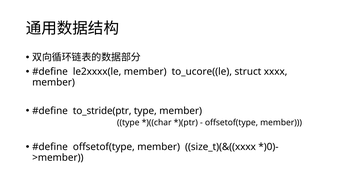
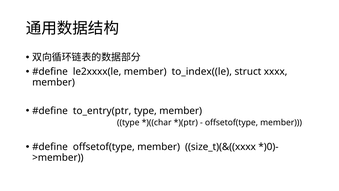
to_ucore((le: to_ucore((le -> to_index((le (202, 72)
to_stride(ptr: to_stride(ptr -> to_entry(ptr (102, 111)
